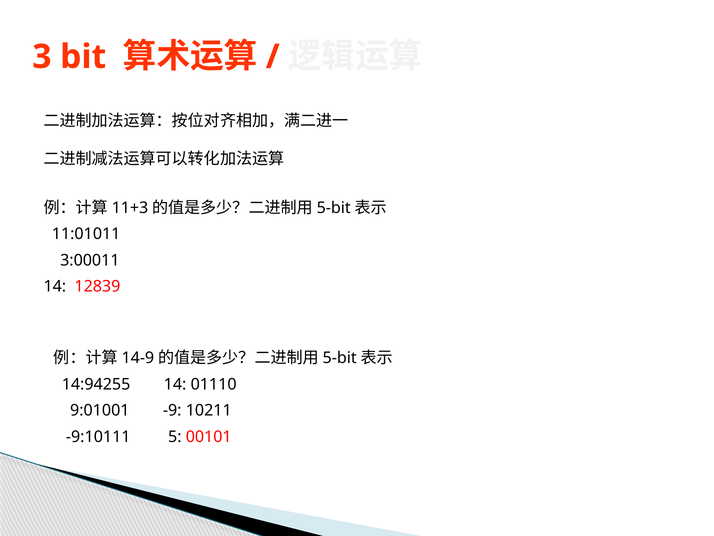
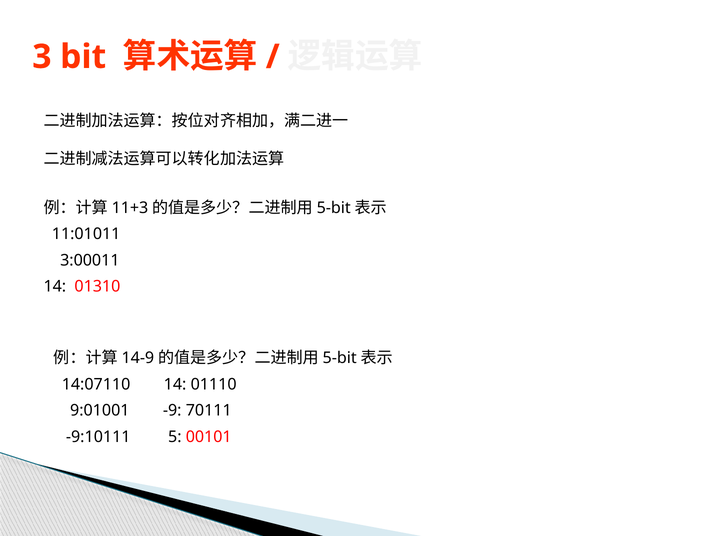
12839: 12839 -> 01310 (97, 286)
14:94255: 14:94255 -> 14:07110 (96, 384)
10211: 10211 -> 70111 (209, 410)
